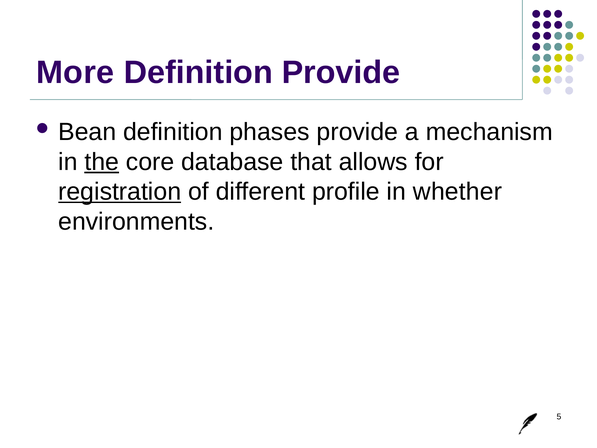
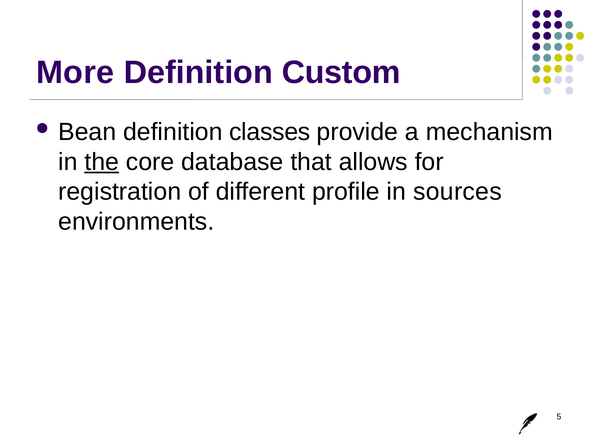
Definition Provide: Provide -> Custom (341, 72)
phases: phases -> classes (270, 132)
registration underline: present -> none (120, 192)
whether: whether -> sources (457, 192)
